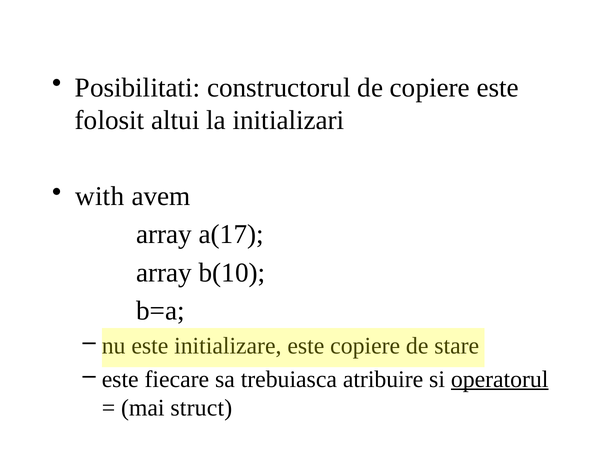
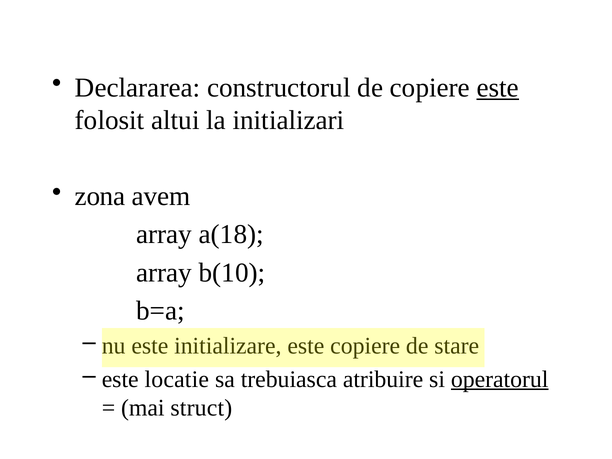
Posibilitati: Posibilitati -> Declararea (138, 88)
este underline: none -> present (498, 88)
with: with -> zona (100, 196)
a(17: a(17 -> a(18 (231, 235)
fiecare: fiecare -> locatie (177, 379)
